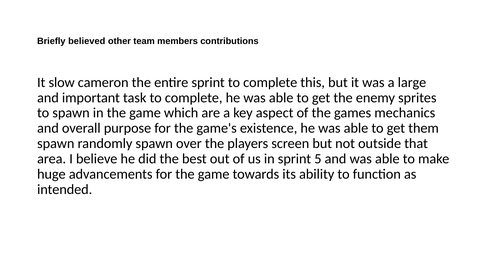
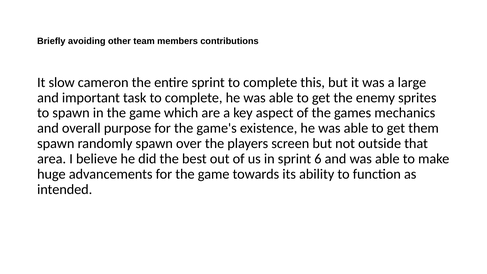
believed: believed -> avoiding (87, 41)
5: 5 -> 6 (318, 159)
